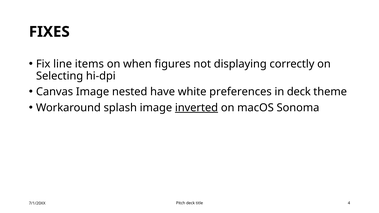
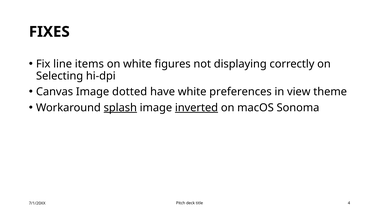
on when: when -> white (137, 64)
nested: nested -> dotted (130, 92)
in deck: deck -> view (299, 92)
splash underline: none -> present (120, 108)
